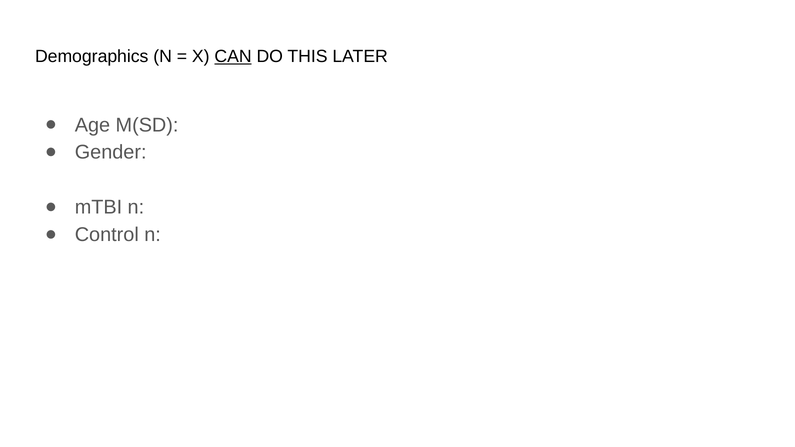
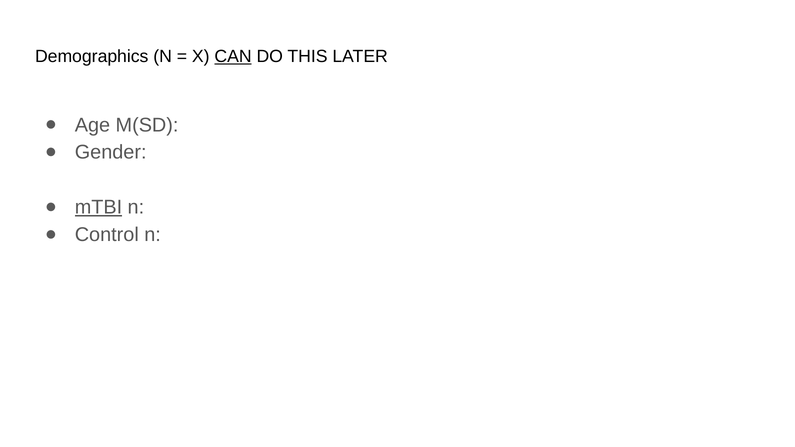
mTBI underline: none -> present (98, 207)
